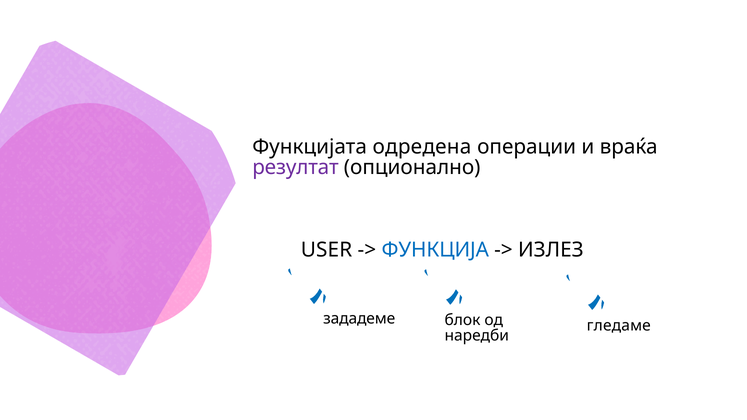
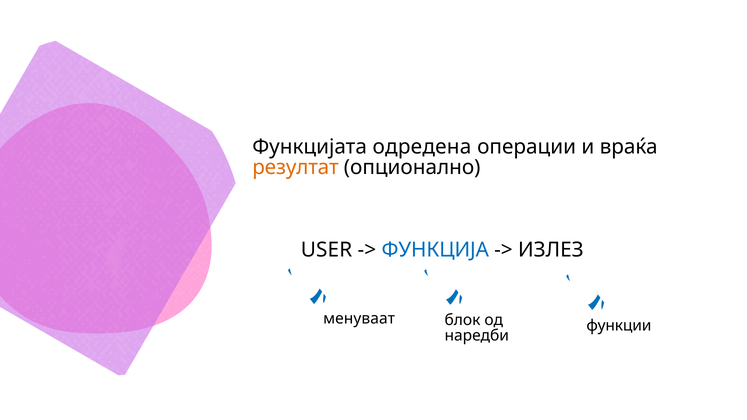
резултат colour: purple -> orange (296, 168)
зададеме: зададеме -> менуваат (359, 319)
гледаме: гледаме -> функции (619, 326)
